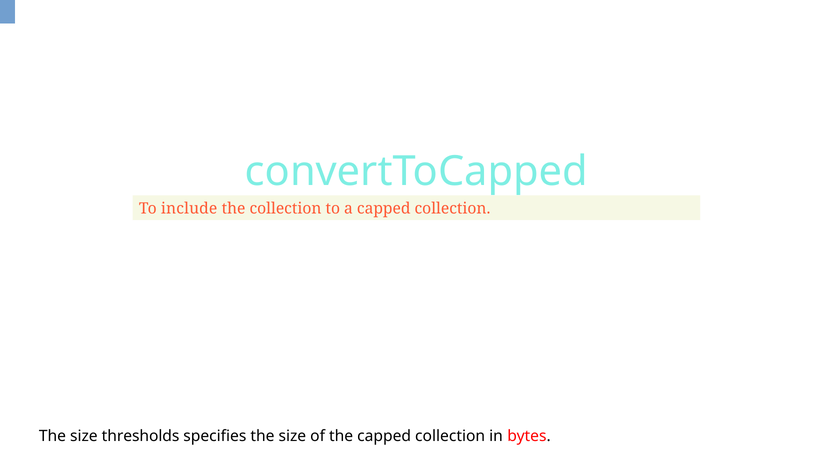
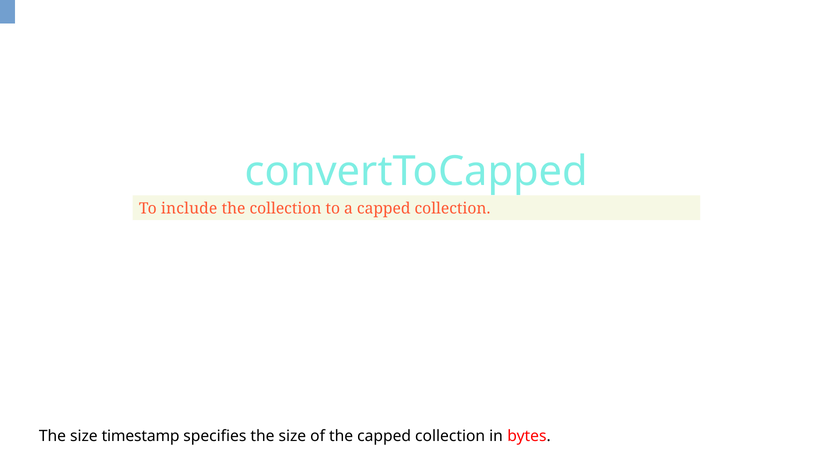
thresholds: thresholds -> timestamp (141, 437)
